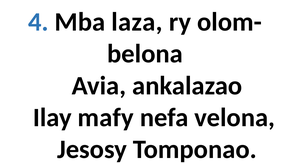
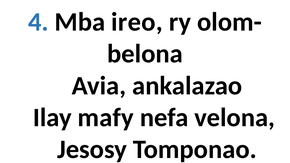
laza: laza -> ireo (137, 22)
